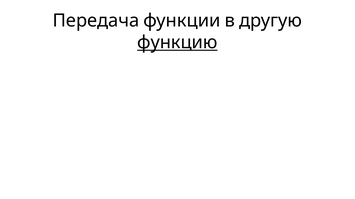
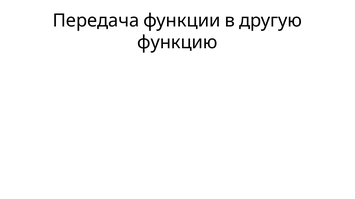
функцию underline: present -> none (177, 43)
